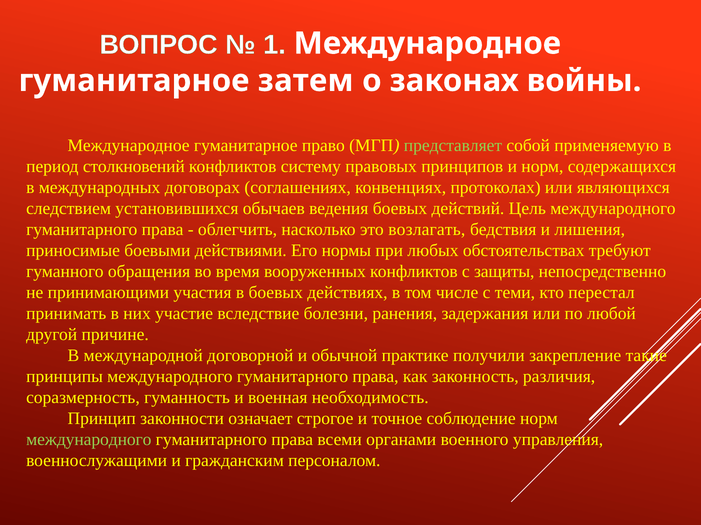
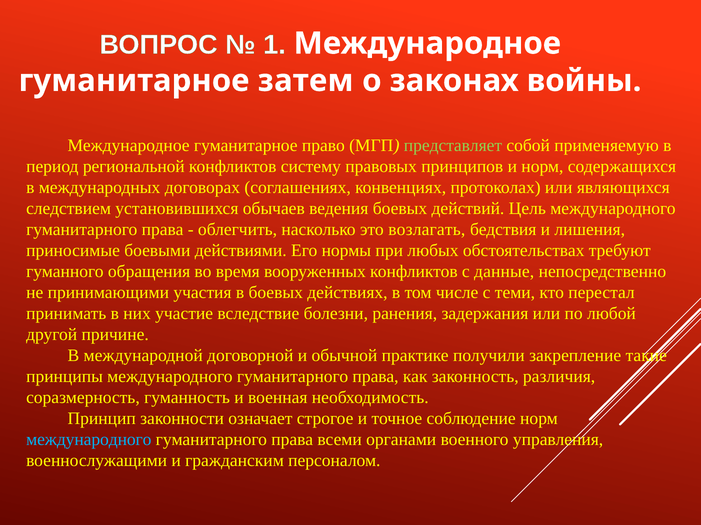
столкновений: столкновений -> региональной (134, 167)
защиты: защиты -> данные (504, 272)
международного colour: light green -> light blue (89, 440)
